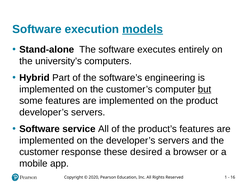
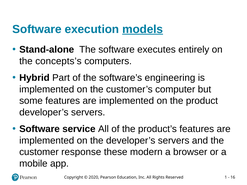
university’s: university’s -> concepts’s (58, 61)
but underline: present -> none (205, 89)
desired: desired -> modern (146, 152)
